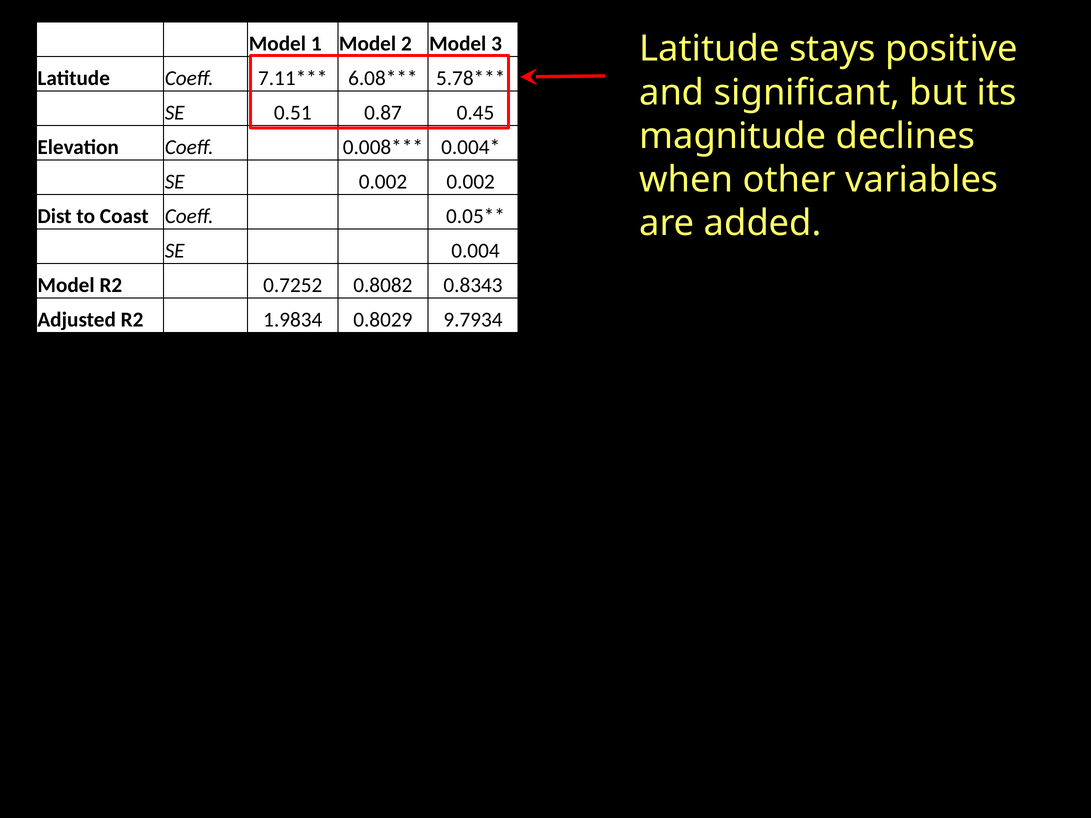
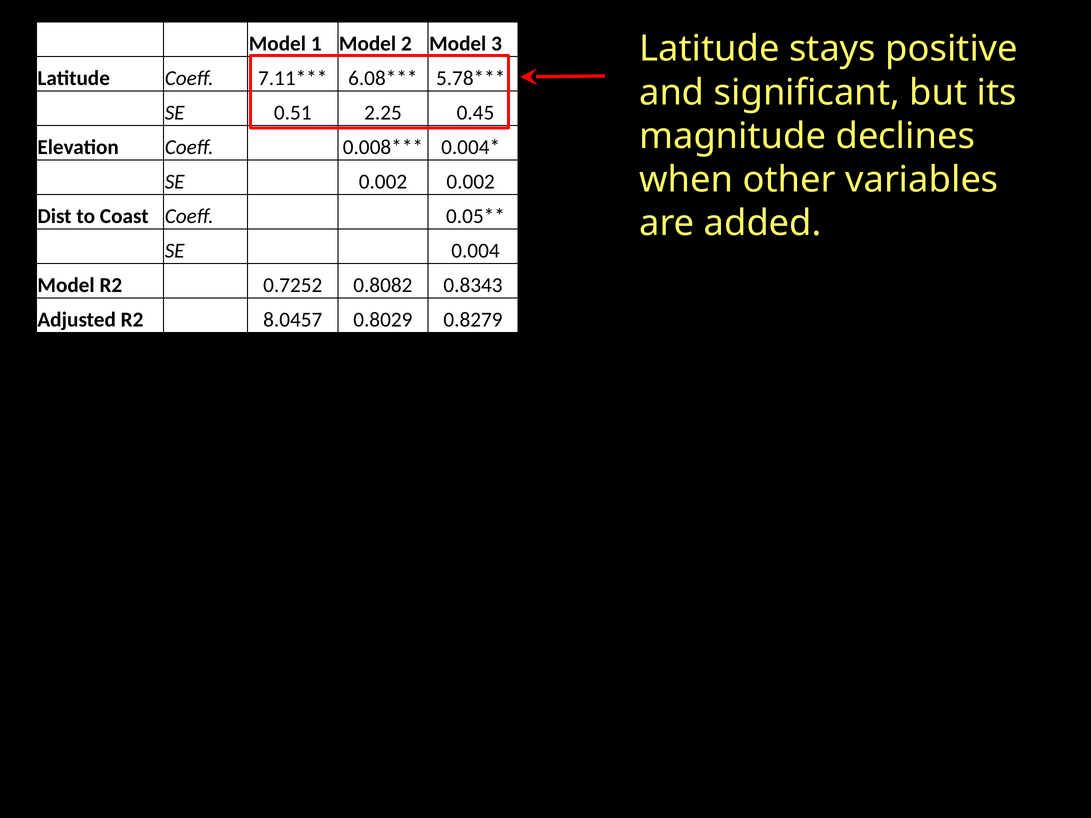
0.87: 0.87 -> 2.25 (383, 113)
1.9834: 1.9834 -> 8.0457 (293, 320)
9.7934: 9.7934 -> 0.8279 (473, 320)
